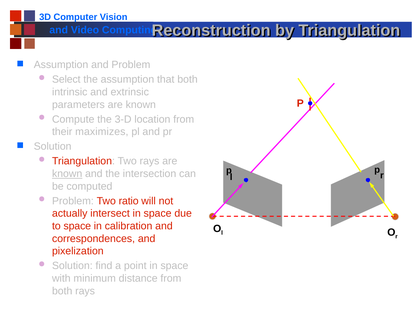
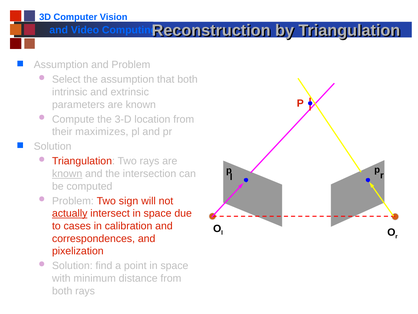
ratio: ratio -> sign (129, 201)
actually underline: none -> present (70, 213)
to space: space -> cases (77, 226)
